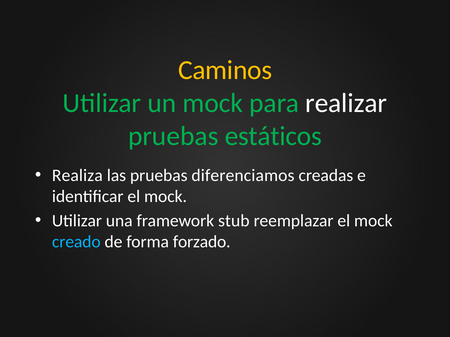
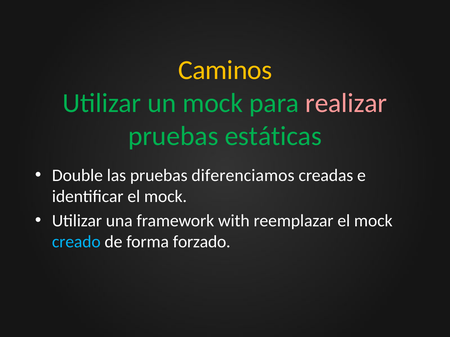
realizar colour: white -> pink (346, 103)
estáticos: estáticos -> estáticas (273, 136)
Realiza: Realiza -> Double (77, 176)
stub: stub -> with (234, 221)
